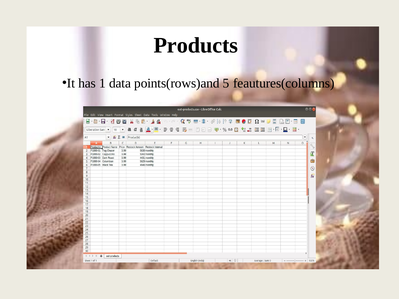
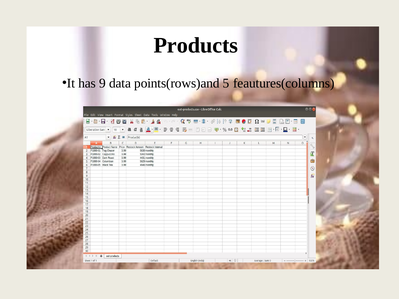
1: 1 -> 9 (103, 83)
